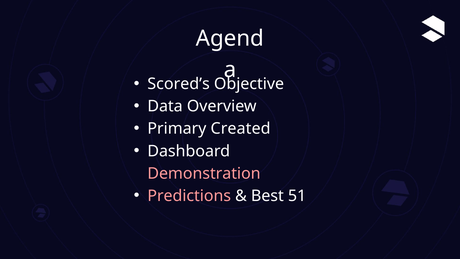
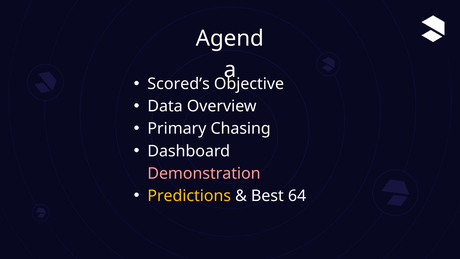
Created: Created -> Chasing (241, 129)
Predictions colour: pink -> yellow (189, 196)
51: 51 -> 64 (297, 196)
